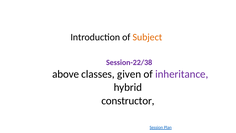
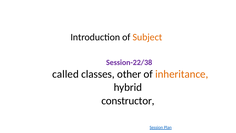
above: above -> called (66, 74)
given: given -> other (129, 74)
inheritance colour: purple -> orange (182, 74)
